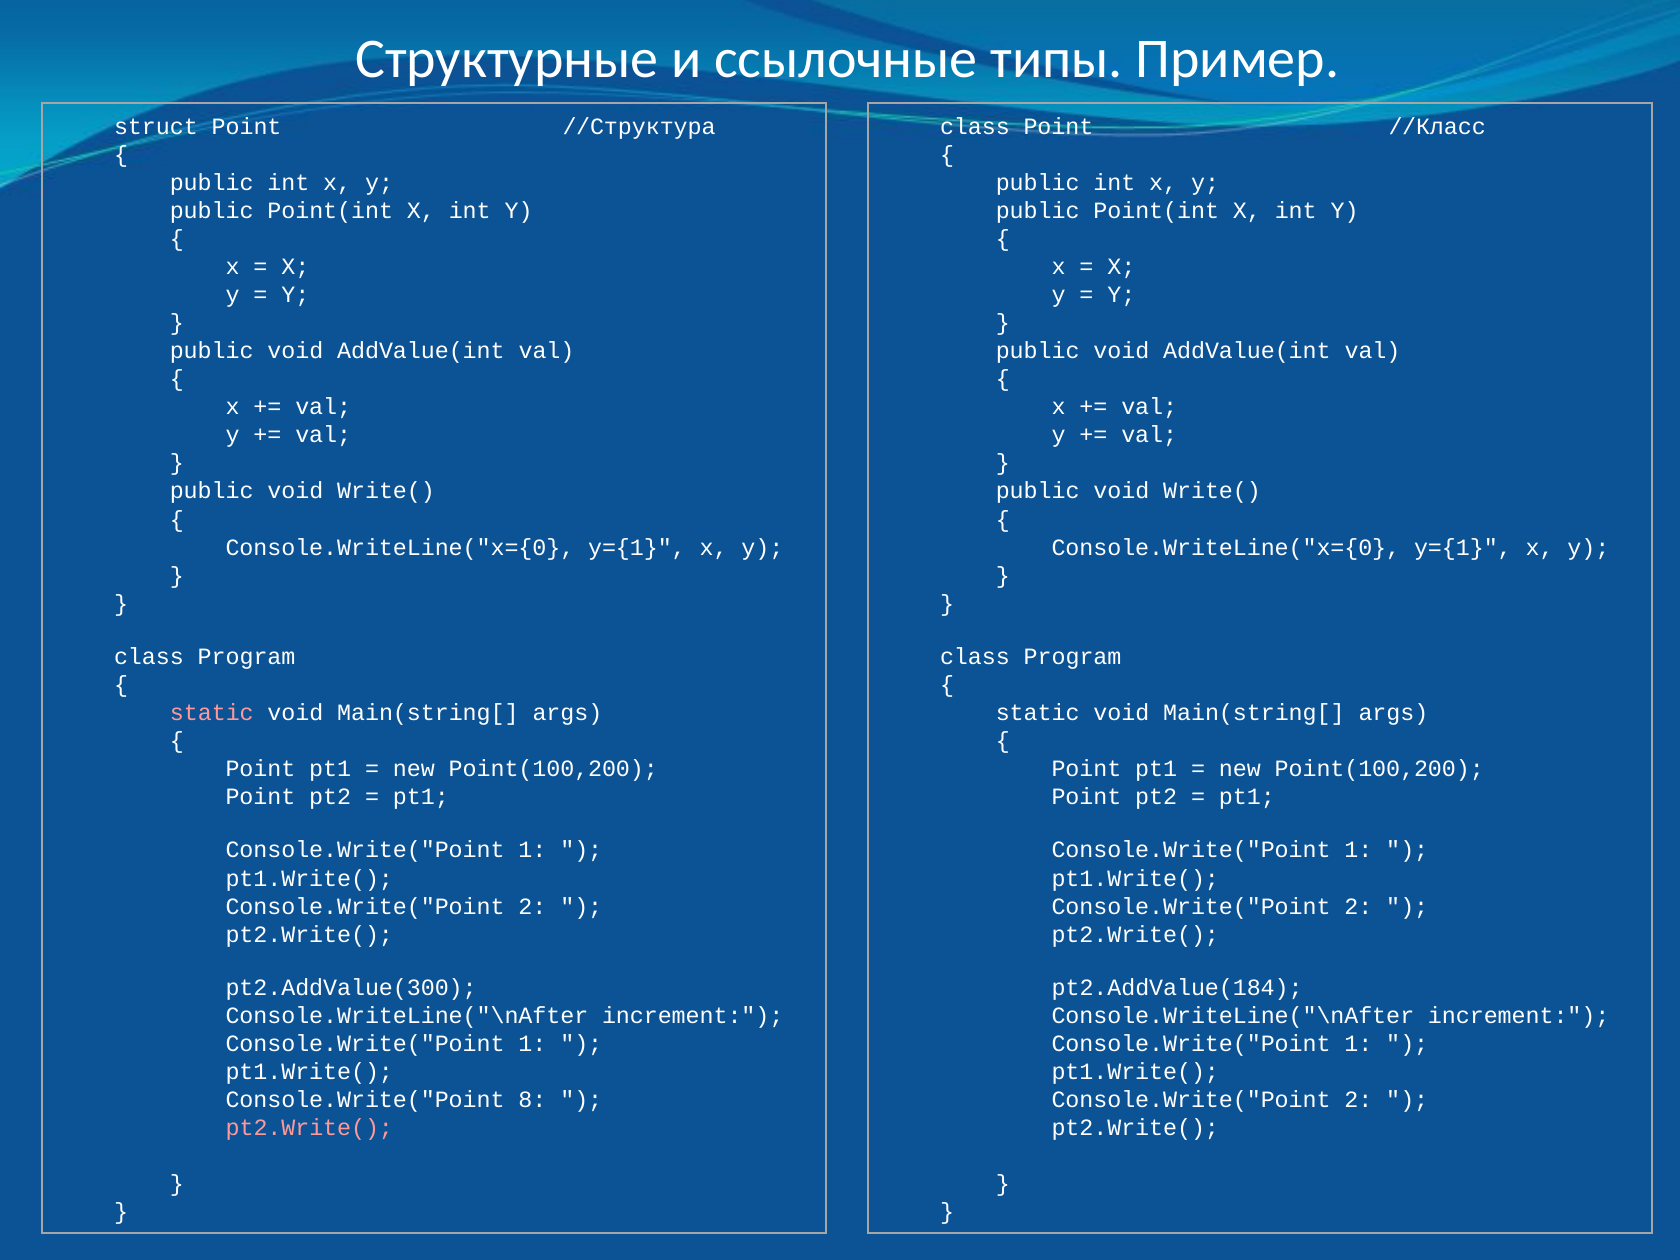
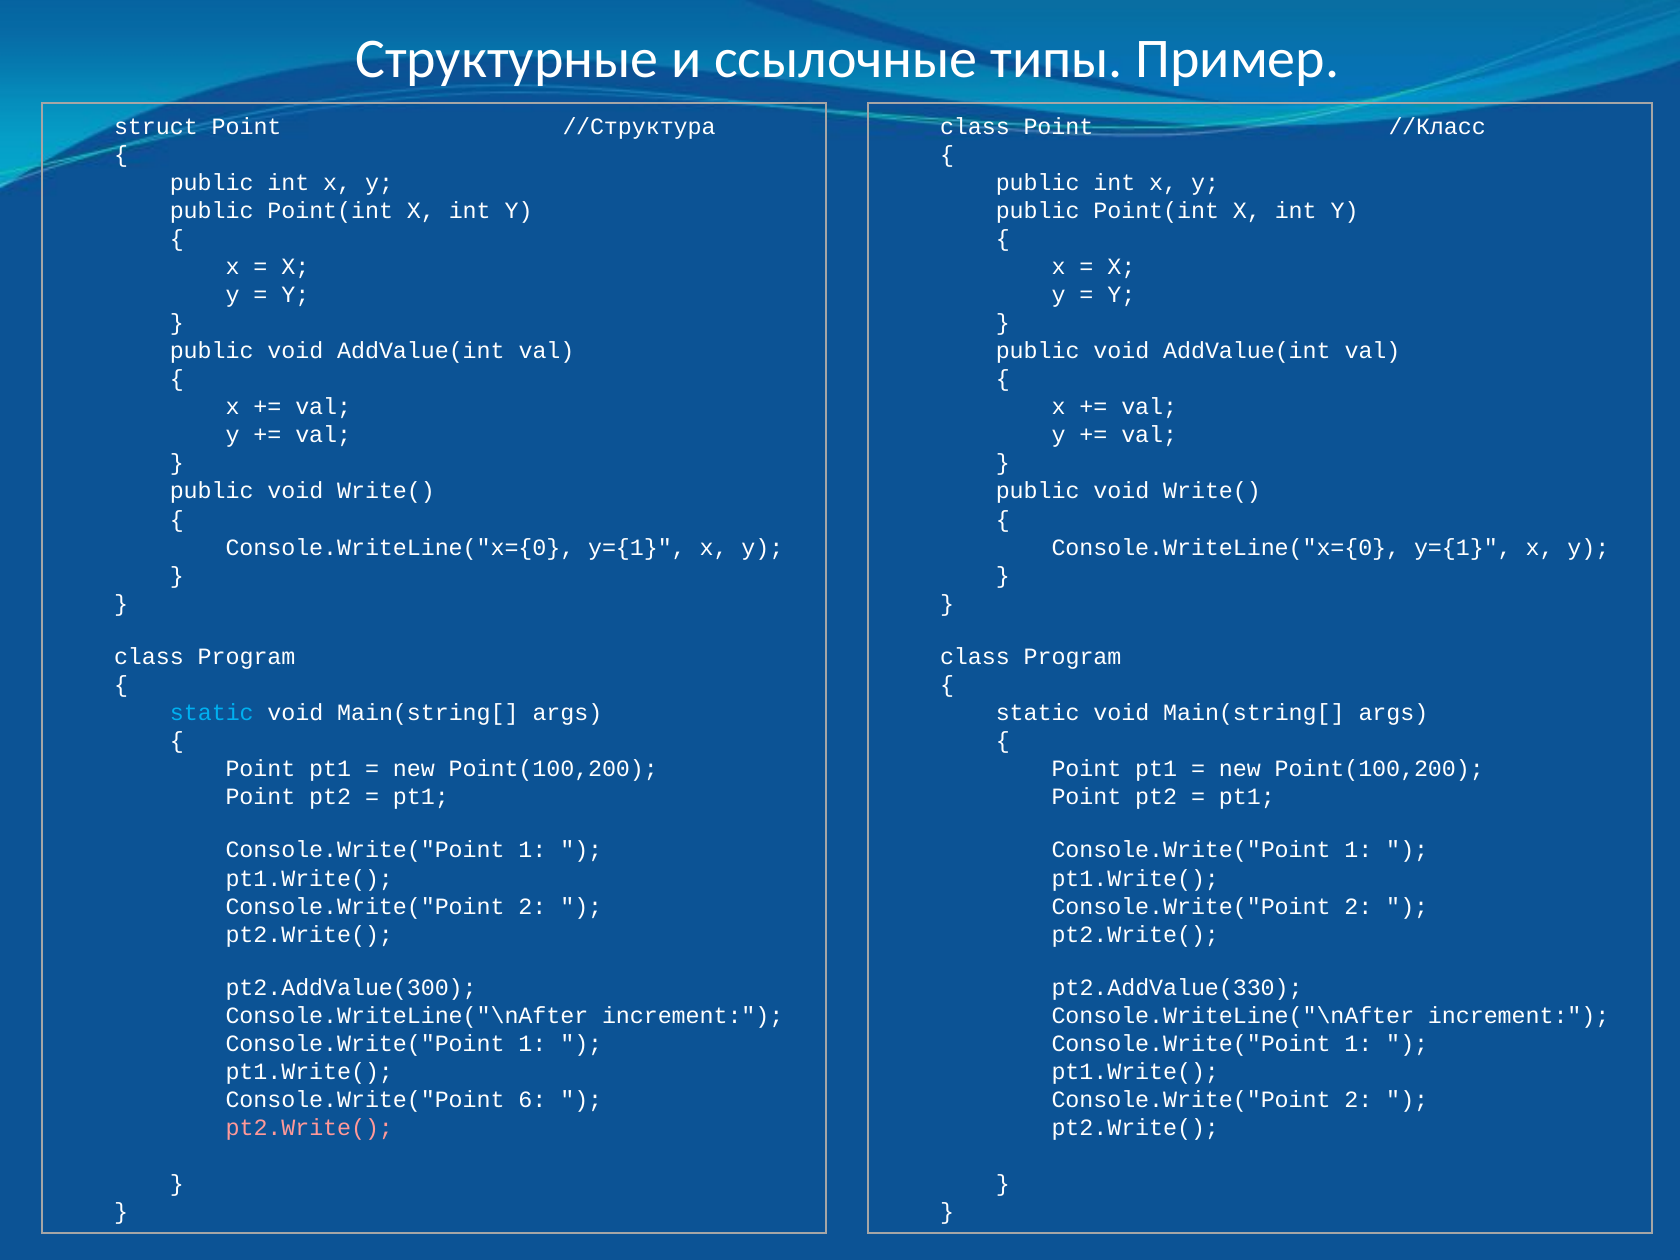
static colour: pink -> light blue (212, 713)
pt2.AddValue(184: pt2.AddValue(184 -> pt2.AddValue(330 (1177, 988)
8: 8 -> 6 (532, 1100)
